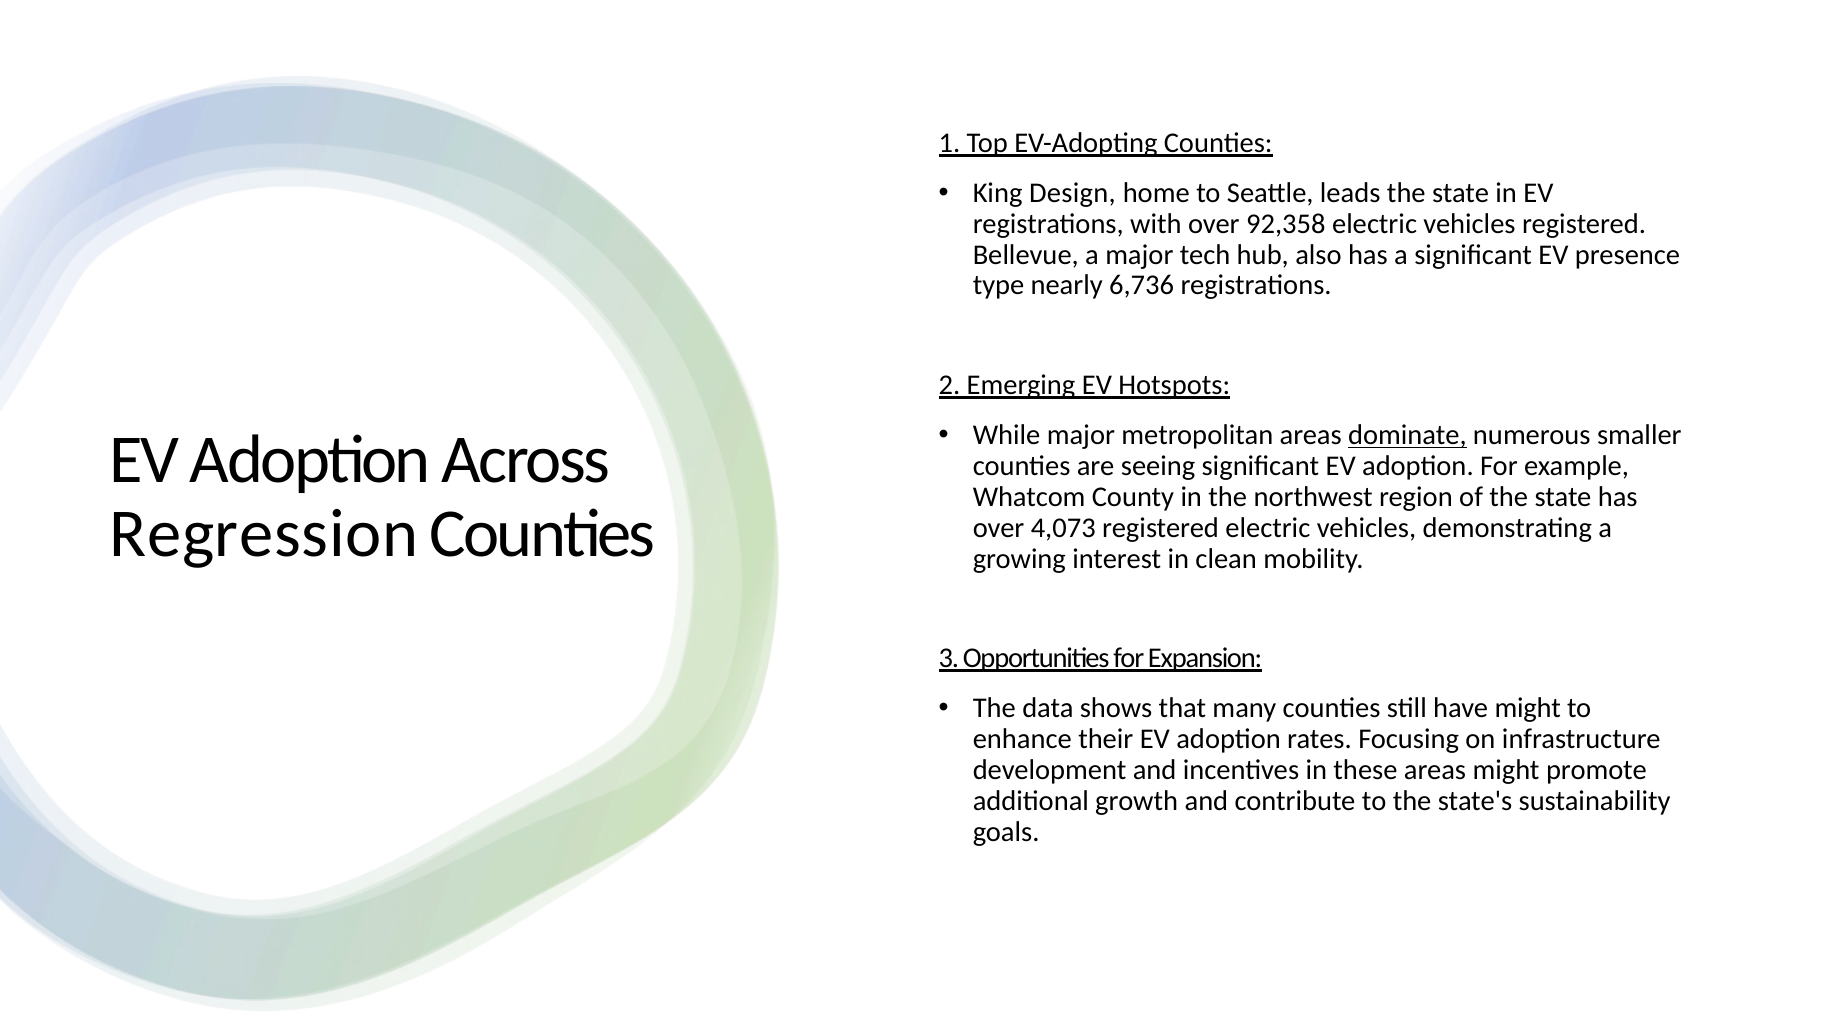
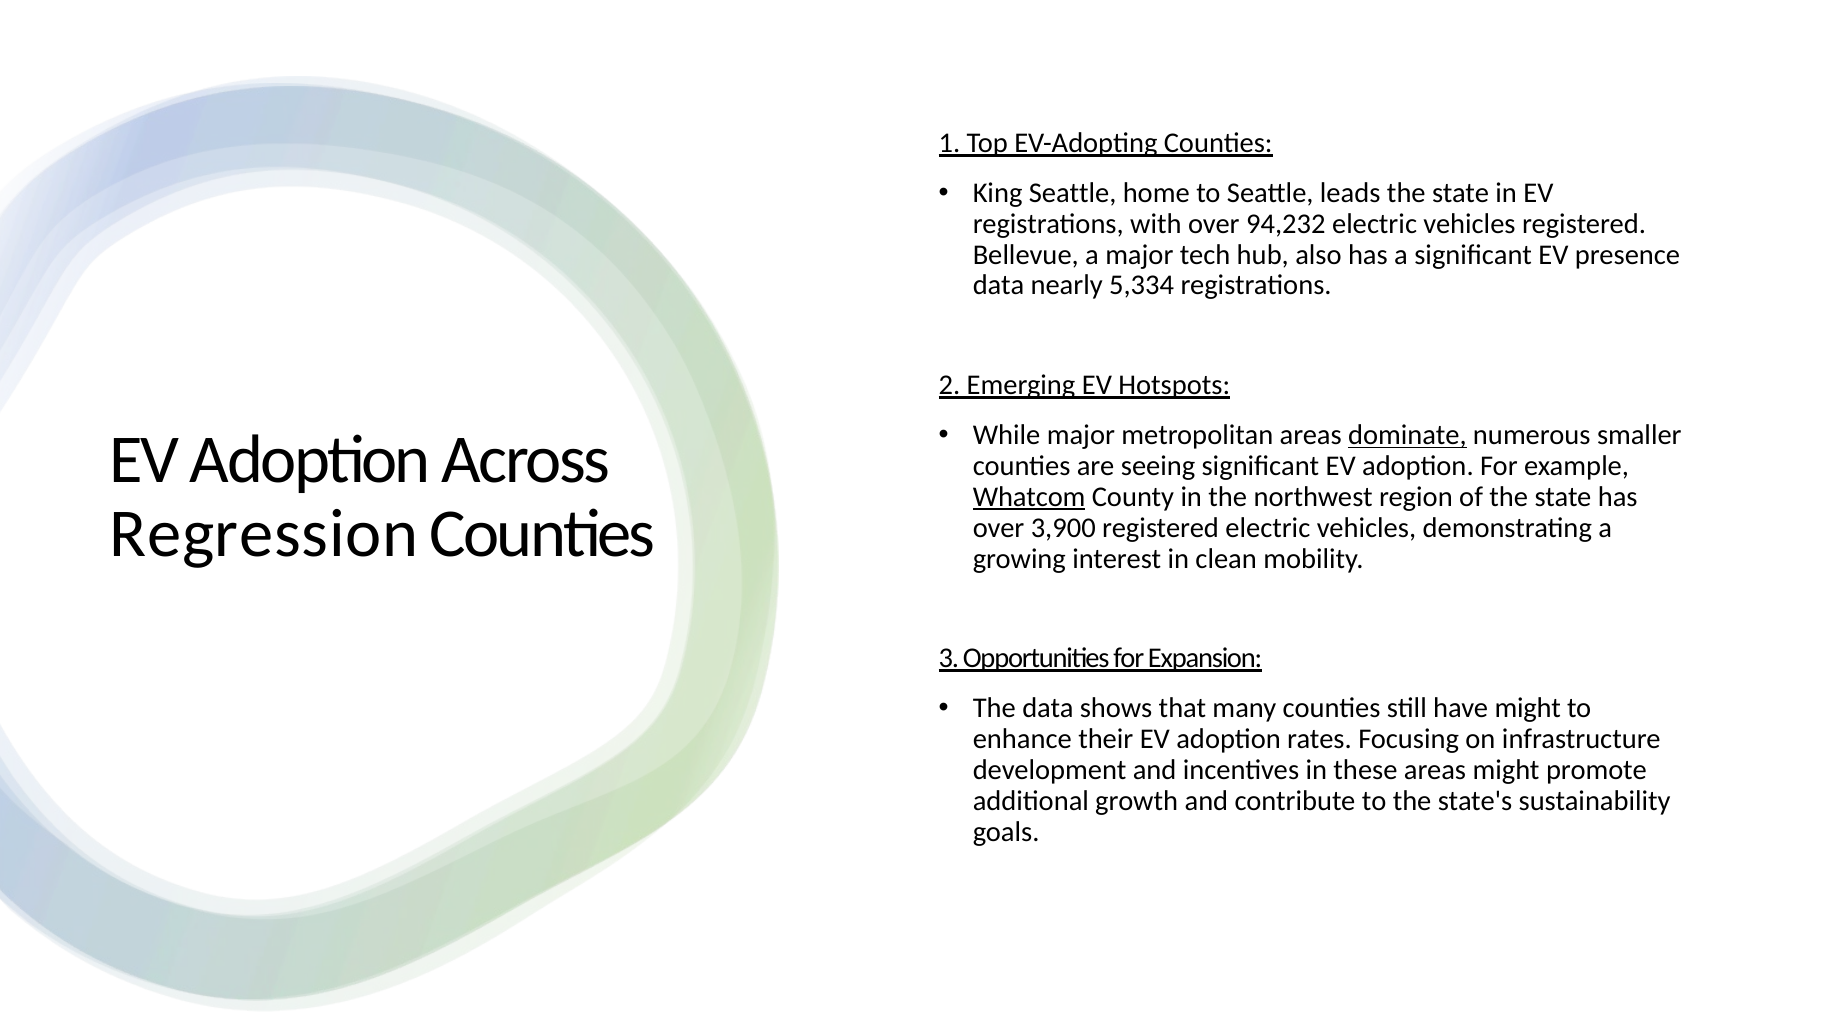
King Design: Design -> Seattle (1073, 193)
92,358: 92,358 -> 94,232 (1286, 224)
type: type -> data (999, 285)
6,736: 6,736 -> 5,334 (1142, 285)
Whatcom underline: none -> present (1029, 497)
4,073: 4,073 -> 3,900 (1063, 528)
